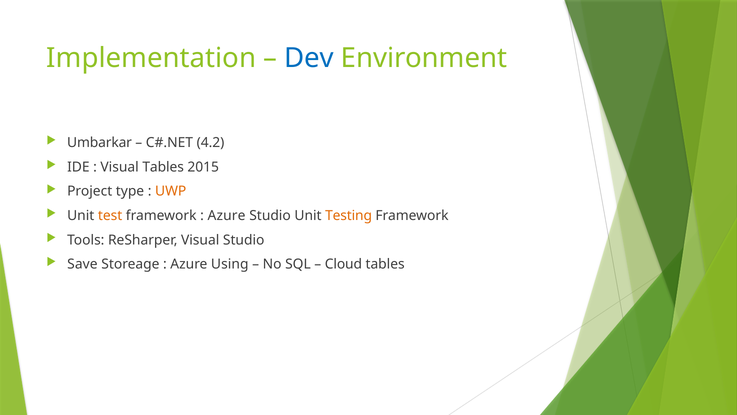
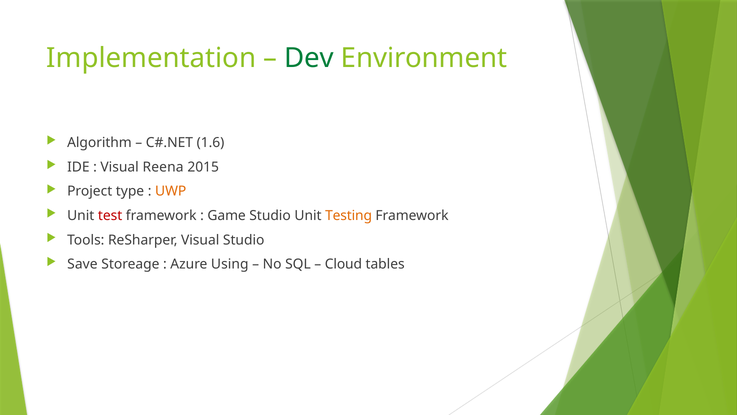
Dev colour: blue -> green (309, 58)
Umbarkar: Umbarkar -> Algorithm (99, 143)
4.2: 4.2 -> 1.6 (211, 143)
Visual Tables: Tables -> Reena (163, 167)
test colour: orange -> red (110, 215)
Azure: Azure -> Game (227, 215)
